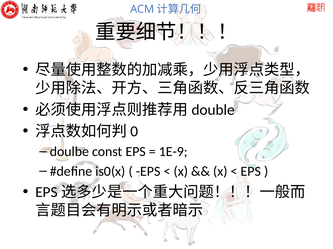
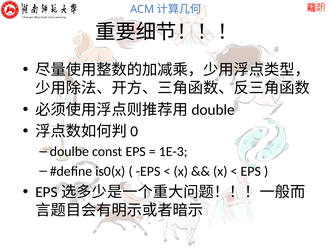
1E-9: 1E-9 -> 1E-3 (173, 152)
